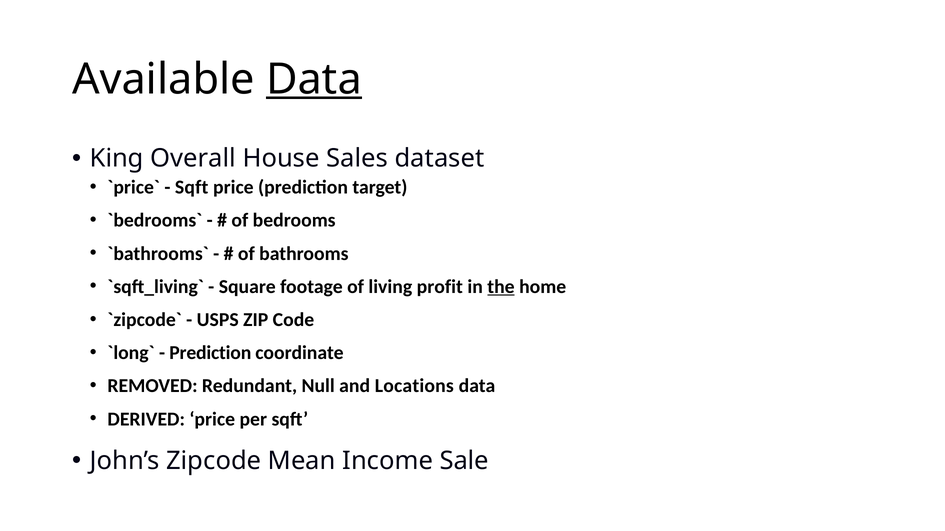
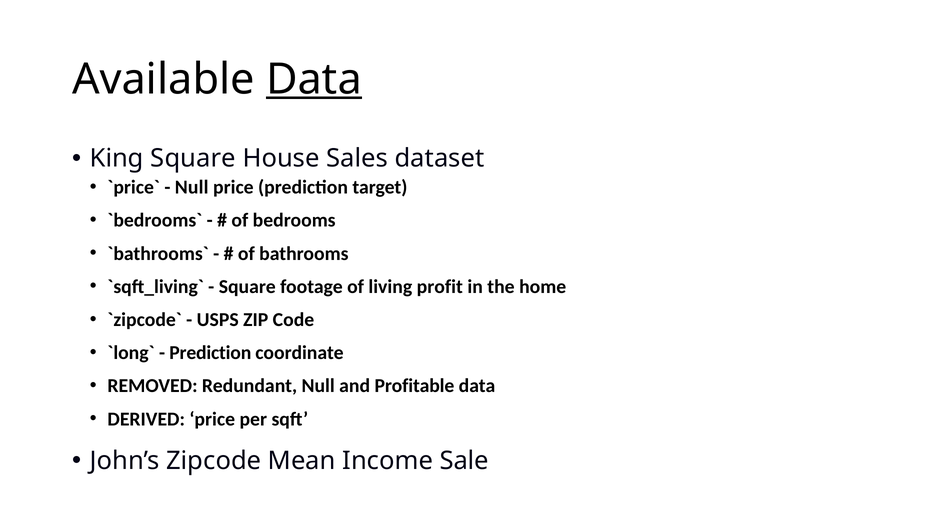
King Overall: Overall -> Square (193, 159)
Sqft: Sqft -> Null (192, 188)
the underline: present -> none (501, 287)
Locations: Locations -> Profitable (414, 386)
